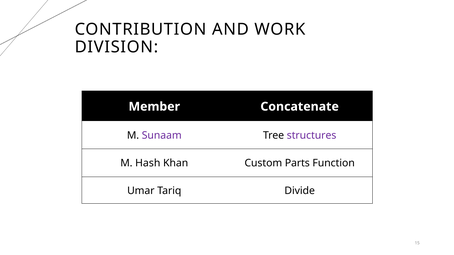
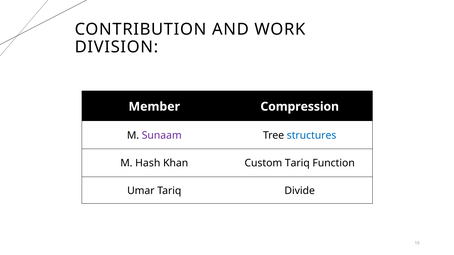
Concatenate: Concatenate -> Compression (300, 107)
structures colour: purple -> blue (312, 136)
Custom Parts: Parts -> Tariq (297, 163)
